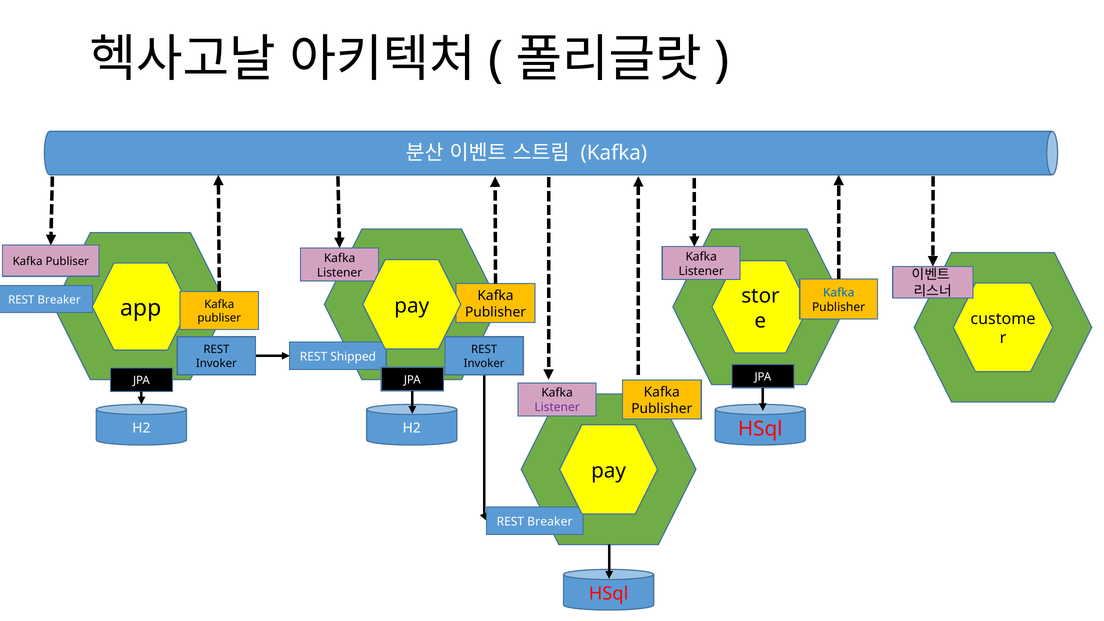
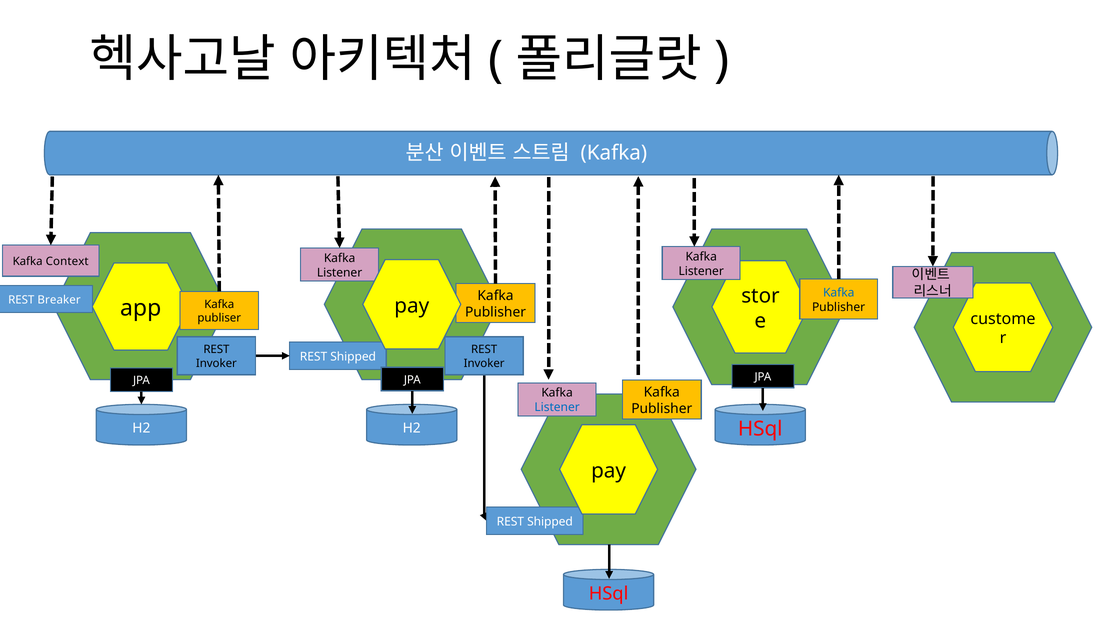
Publiser: Publiser -> Context (67, 261)
Listener colour: purple -> blue (557, 407)
Breaker: Breaker -> Shipped (550, 522)
